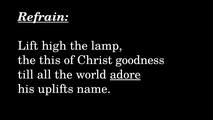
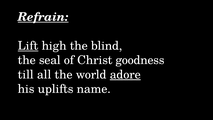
Lift underline: none -> present (28, 46)
lamp: lamp -> blind (107, 46)
this: this -> seal (50, 60)
